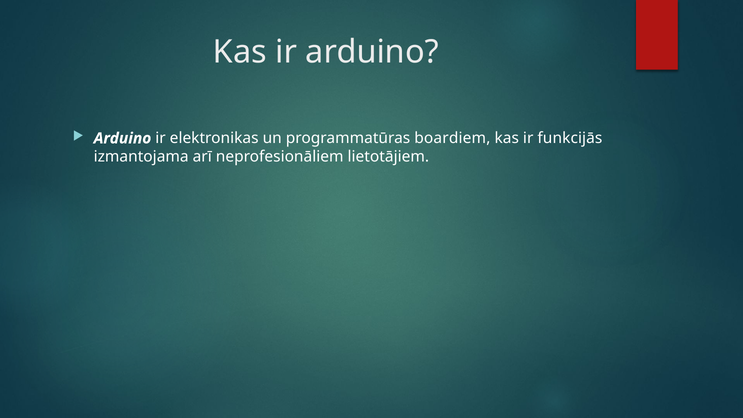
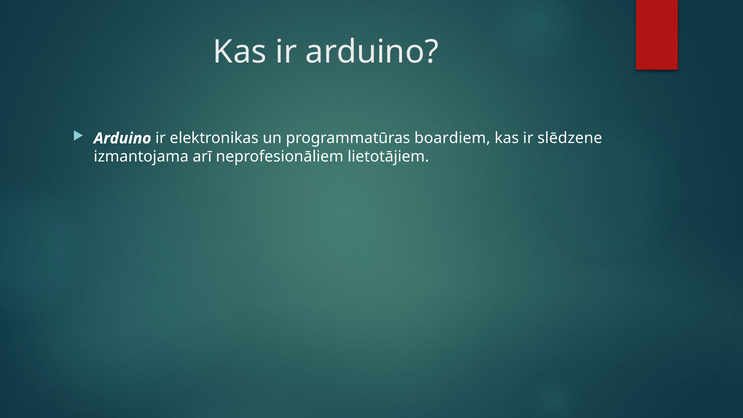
funkcijās: funkcijās -> slēdzene (570, 138)
